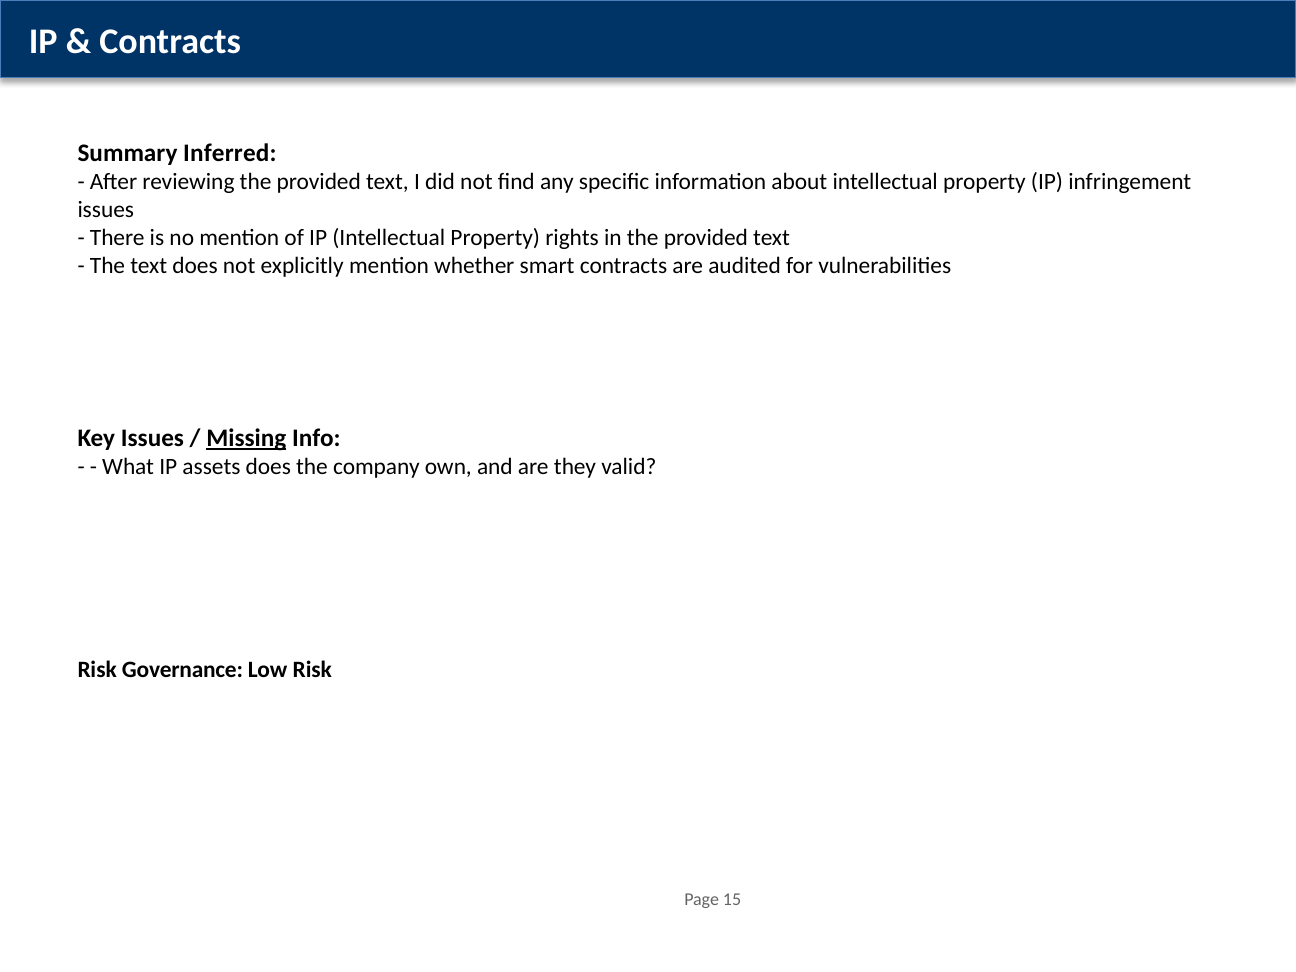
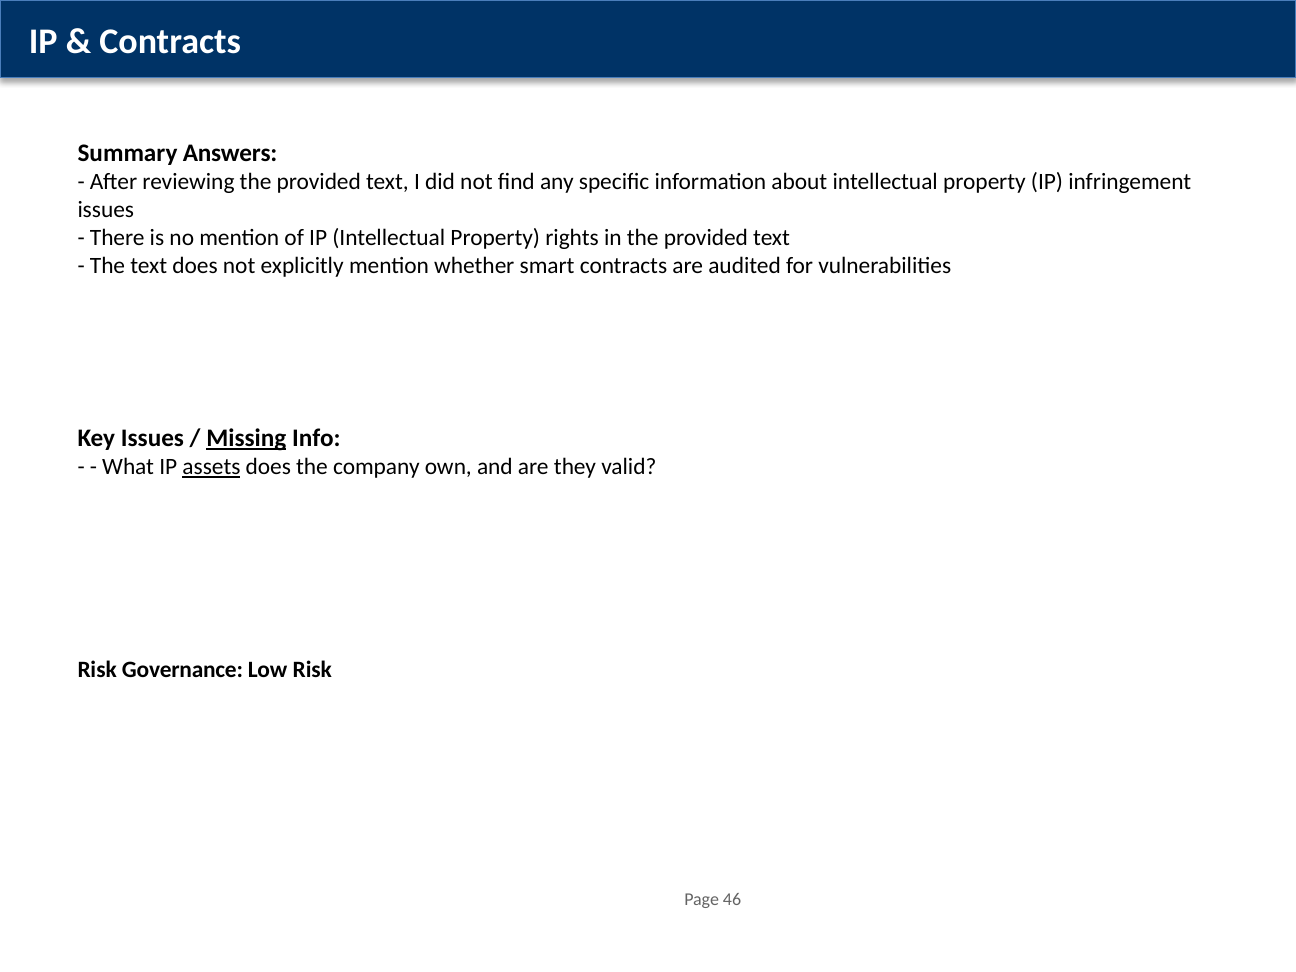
Inferred: Inferred -> Answers (230, 153)
assets underline: none -> present (211, 467)
15: 15 -> 46 (732, 900)
